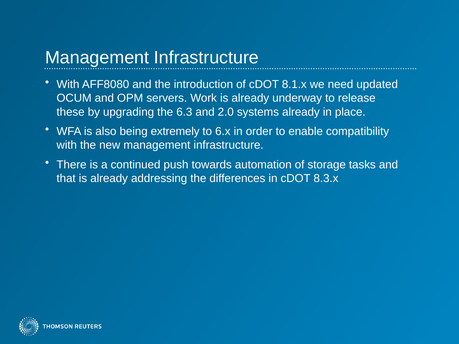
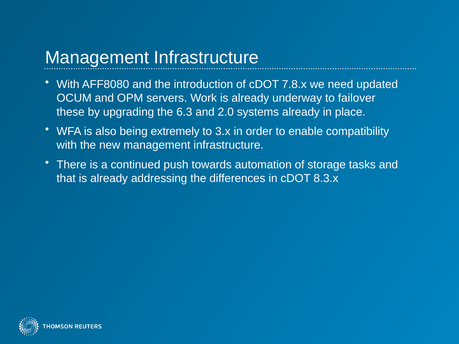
8.1.x: 8.1.x -> 7.8.x (294, 84)
release: release -> failover (357, 98)
6.x: 6.x -> 3.x (223, 131)
